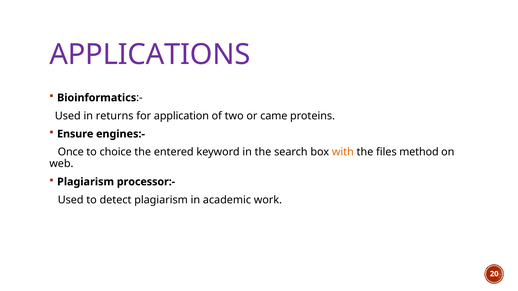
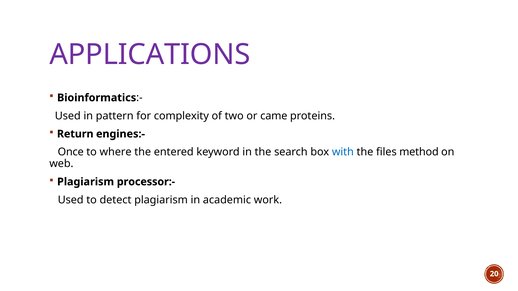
returns: returns -> pattern (115, 116)
application: application -> complexity (181, 116)
Ensure: Ensure -> Return (75, 134)
choice: choice -> where (116, 152)
with colour: orange -> blue (343, 152)
